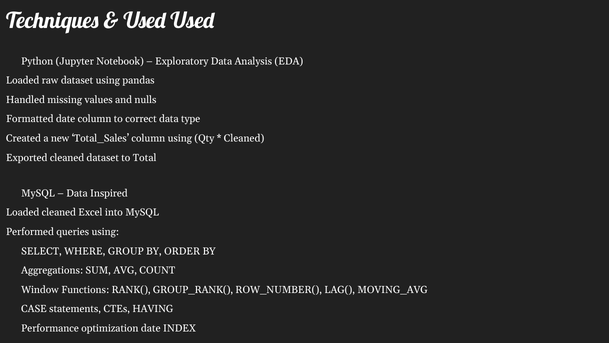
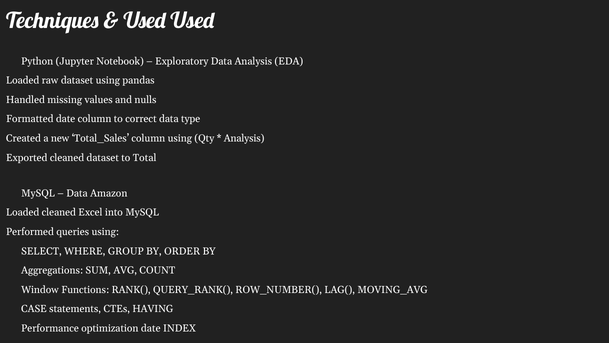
Cleaned: Cleaned -> Analysis (244, 138)
Inspired: Inspired -> Amazon (109, 193)
GROUP_RANK(: GROUP_RANK( -> QUERY_RANK( (193, 289)
